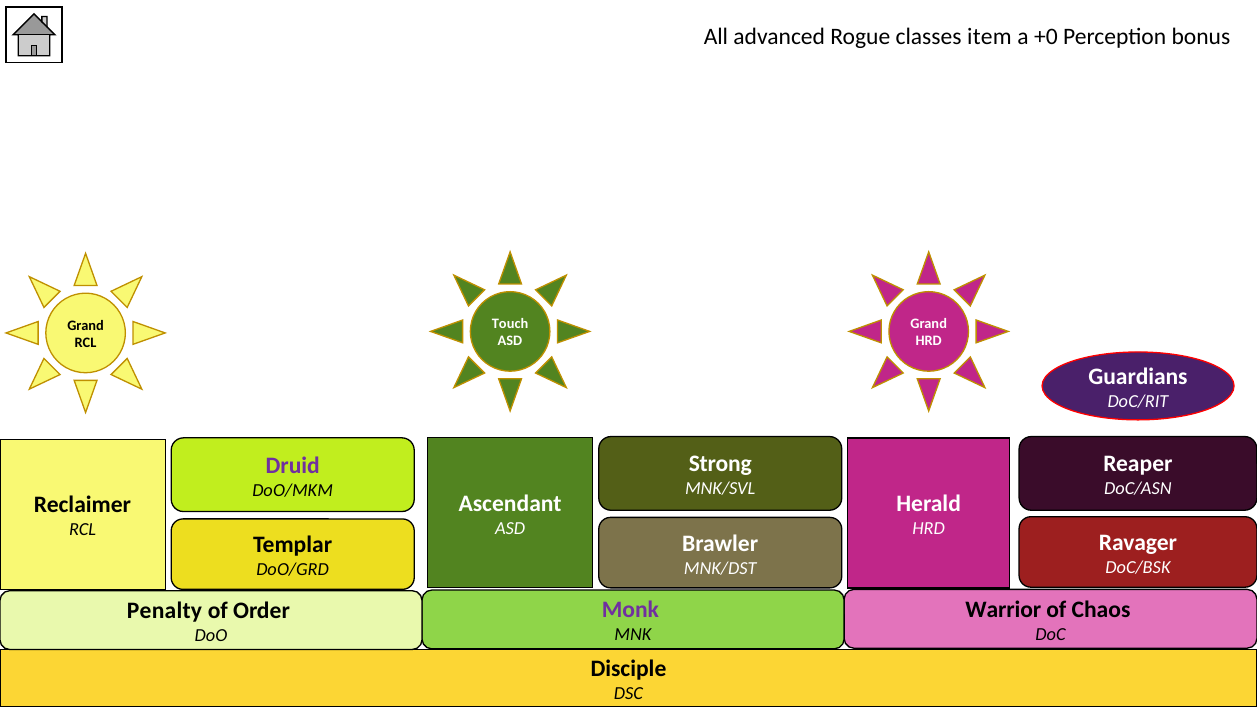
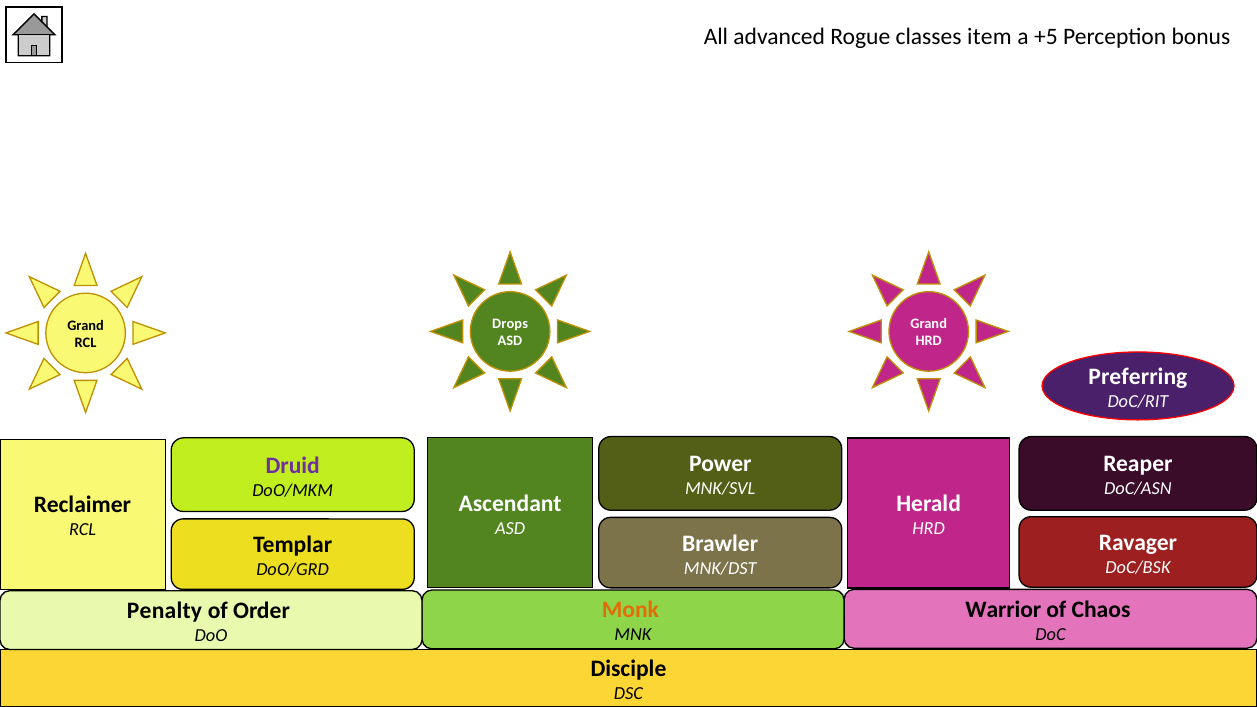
+0: +0 -> +5 (1046, 36)
Touch: Touch -> Drops (510, 324)
Guardians: Guardians -> Preferring (1138, 377)
Strong: Strong -> Power (720, 464)
Monk colour: purple -> orange (630, 610)
